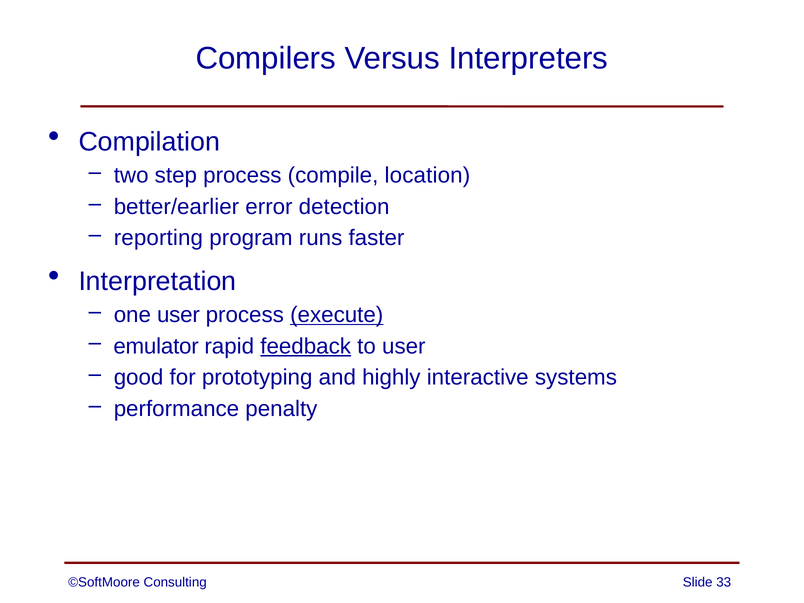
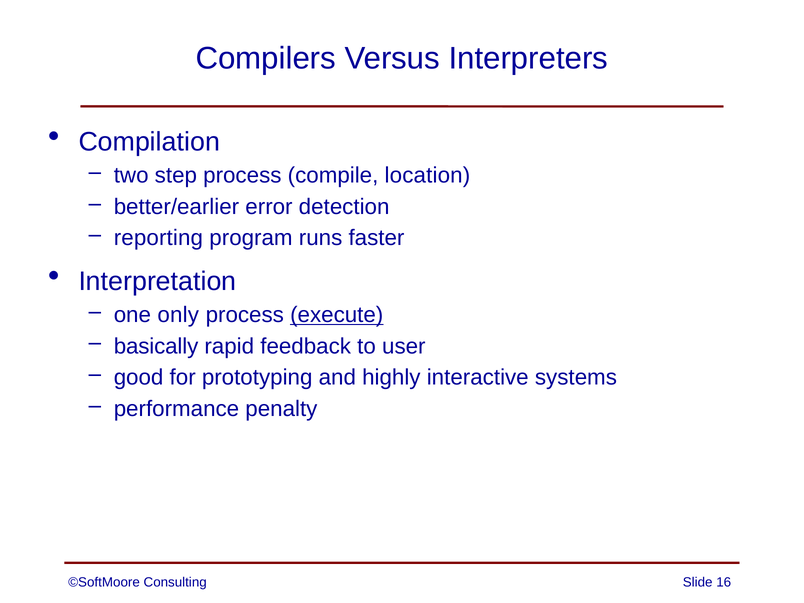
one user: user -> only (178, 315)
emulator: emulator -> basically (156, 346)
feedback underline: present -> none (306, 346)
33: 33 -> 16 (724, 583)
